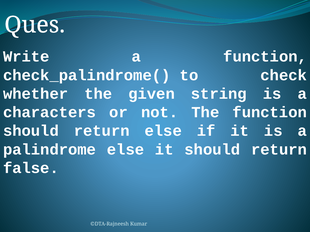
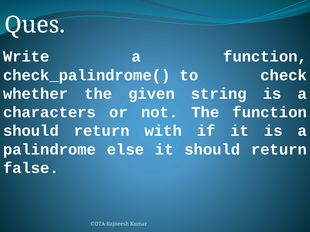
return else: else -> with (163, 131)
